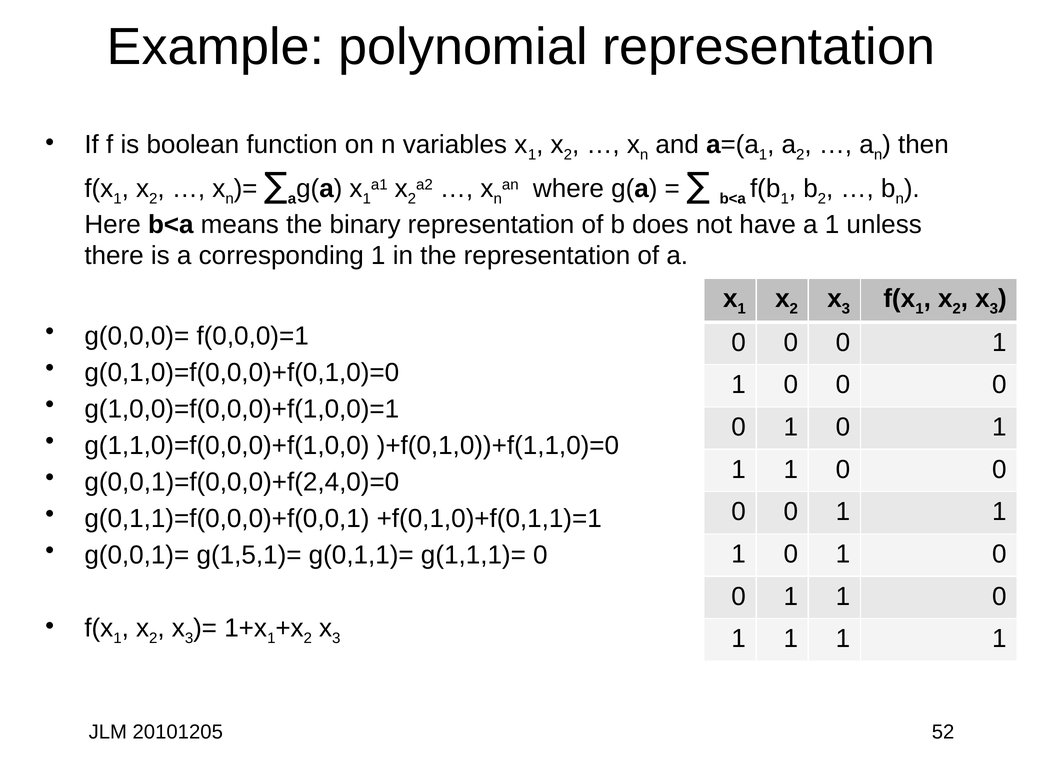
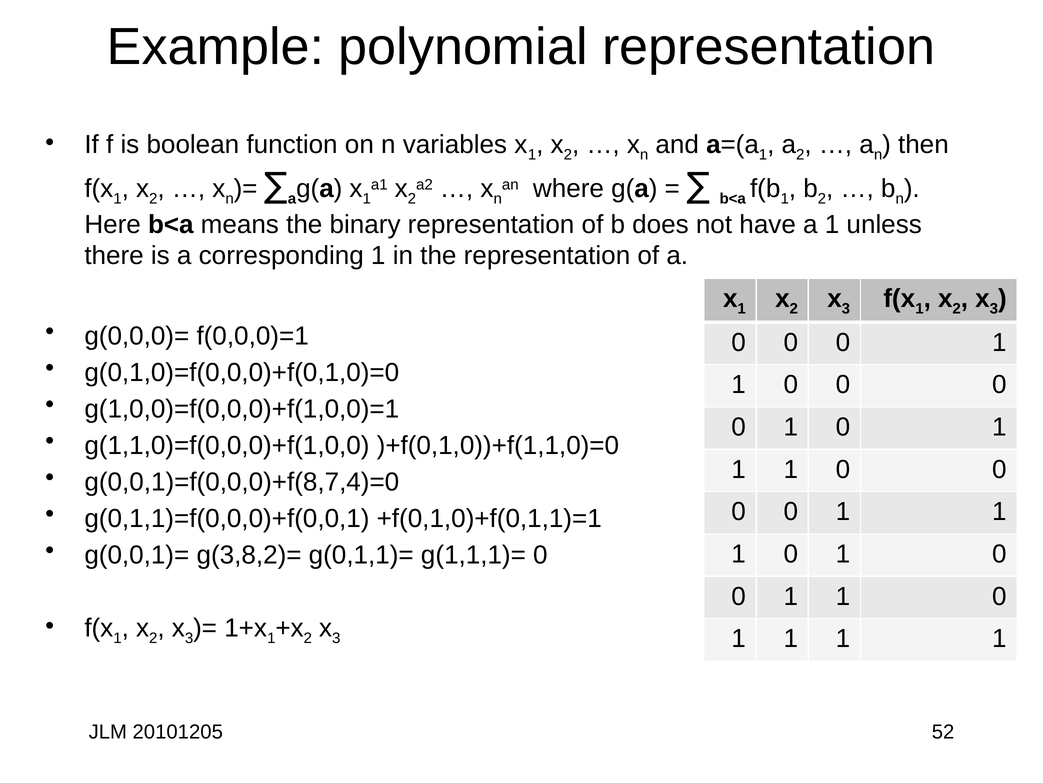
g(0,0,1)=f(0,0,0)+f(2,4,0)=0: g(0,0,1)=f(0,0,0)+f(2,4,0)=0 -> g(0,0,1)=f(0,0,0)+f(8,7,4)=0 (242, 482)
g(1,5,1)=: g(1,5,1)= -> g(3,8,2)= (249, 555)
